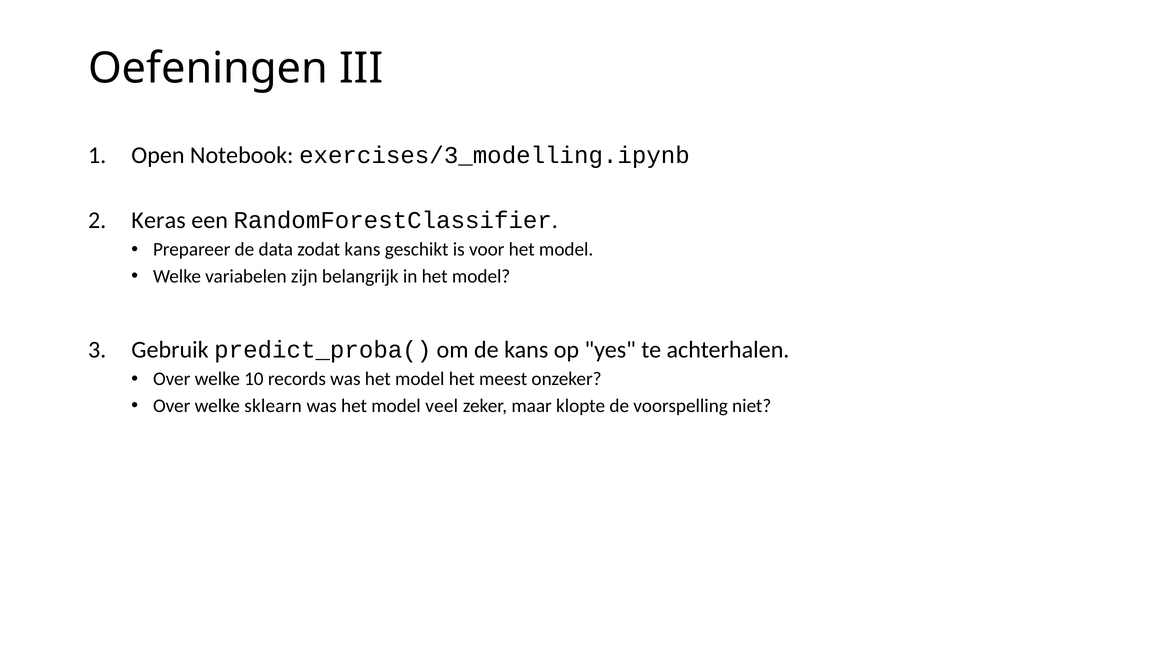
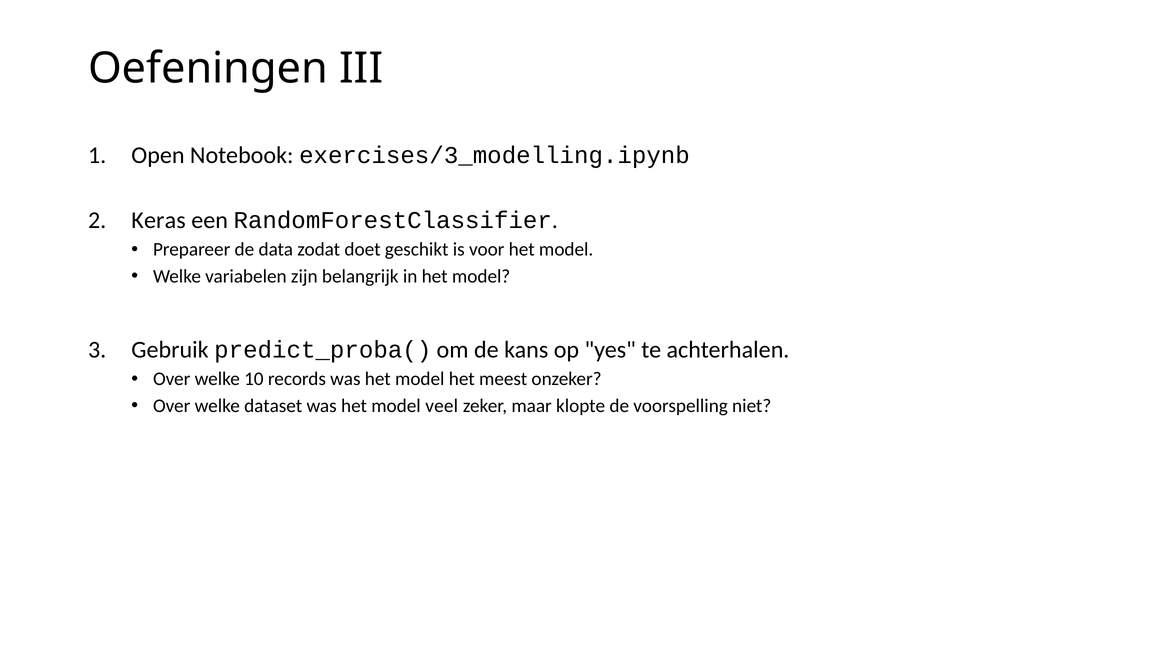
zodat kans: kans -> doet (363, 249)
sklearn: sklearn -> dataset (273, 406)
